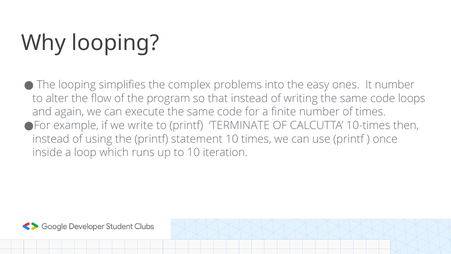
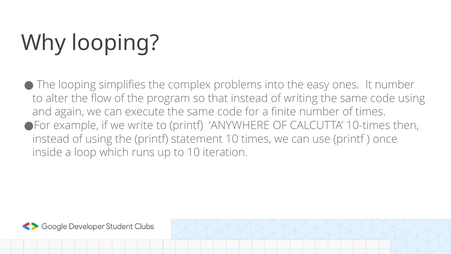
code loops: loops -> using (412, 98)
TERMINATE: TERMINATE -> ANYWHERE (239, 125)
